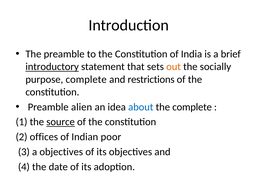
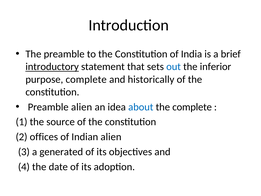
out colour: orange -> blue (174, 67)
socially: socially -> inferior (216, 67)
restrictions: restrictions -> historically (151, 79)
source underline: present -> none (61, 122)
Indian poor: poor -> alien (111, 137)
a objectives: objectives -> generated (61, 152)
